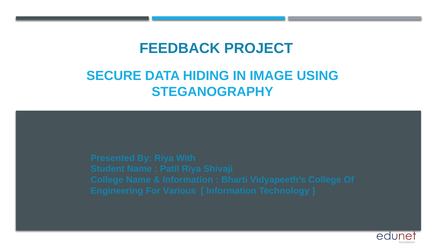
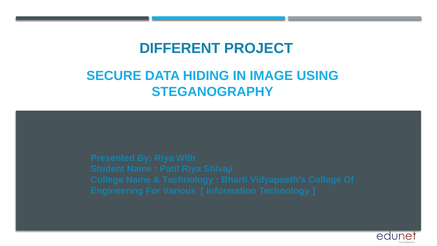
FEEDBACK: FEEDBACK -> DIFFERENT (180, 48)
Information: Information -> Technology (188, 180)
